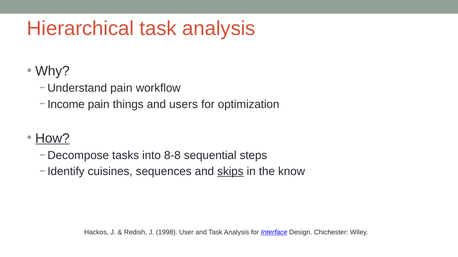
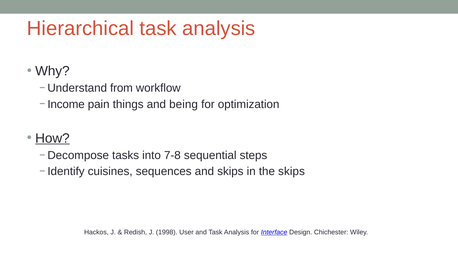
Understand pain: pain -> from (121, 88)
users: users -> being (184, 105)
8-8: 8-8 -> 7-8 (172, 156)
skips underline: present -> none (230, 172)
the know: know -> skips (291, 172)
